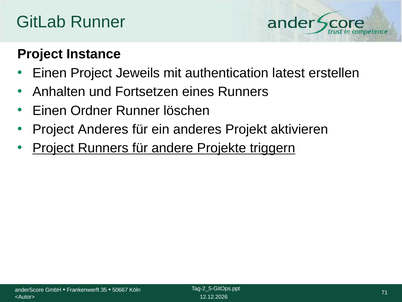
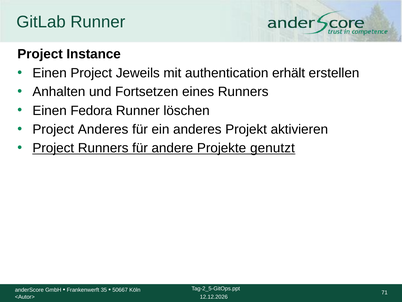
latest: latest -> erhält (289, 73)
Ordner: Ordner -> Fedora (91, 110)
triggern: triggern -> genutzt (272, 148)
